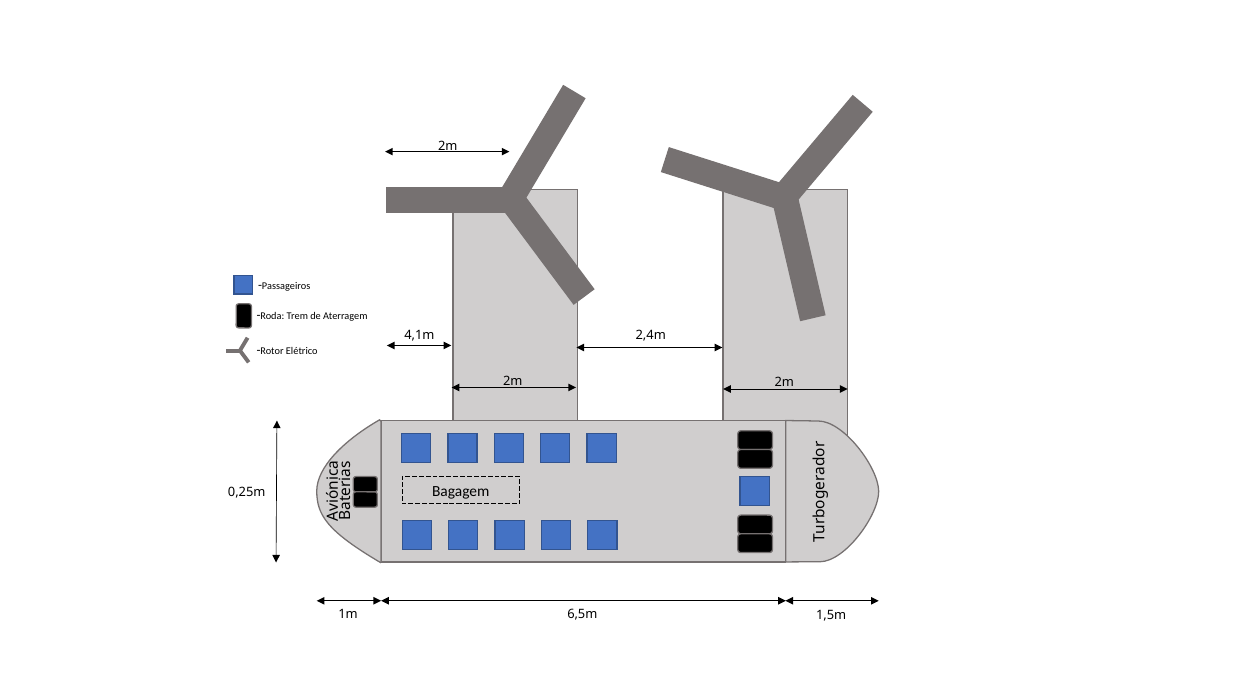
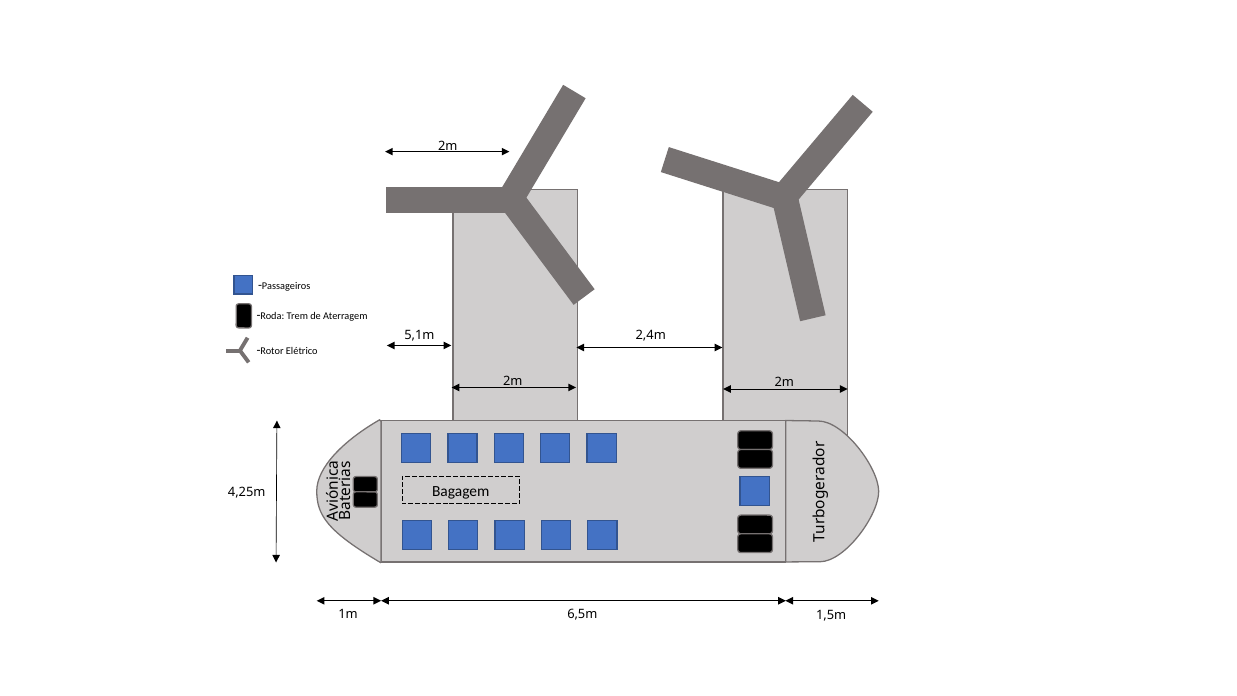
4,1m: 4,1m -> 5,1m (419, 336)
0,25m: 0,25m -> 4,25m (247, 492)
